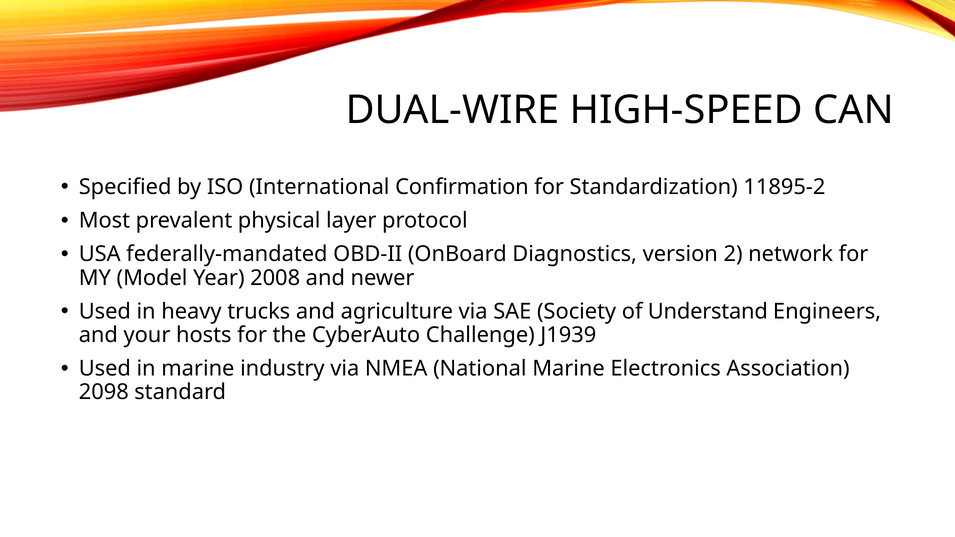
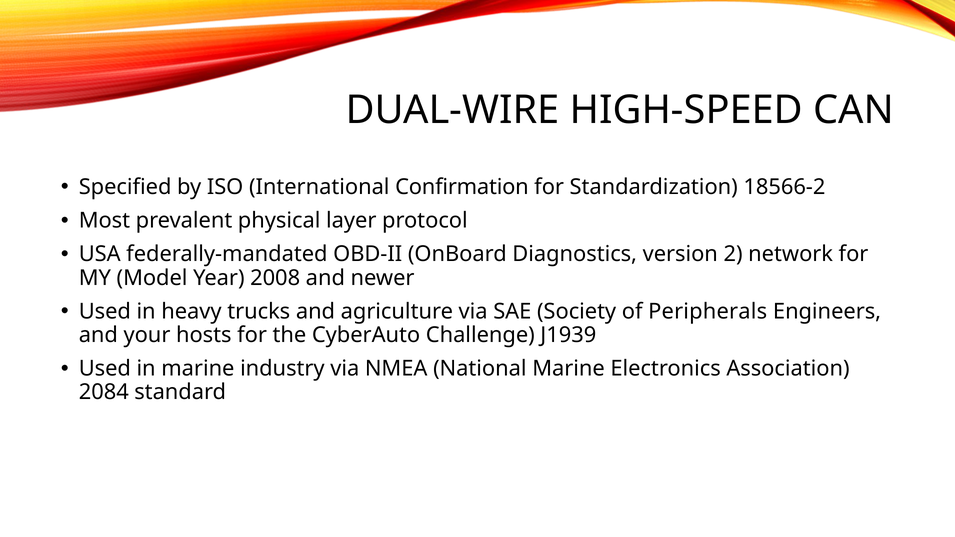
11895-2: 11895-2 -> 18566-2 (784, 187)
Understand: Understand -> Peripherals (708, 312)
2098: 2098 -> 2084 (104, 392)
